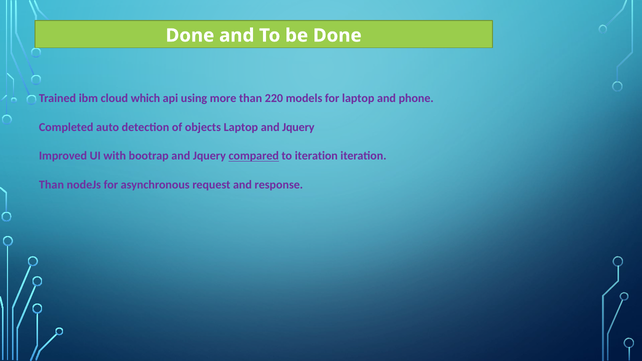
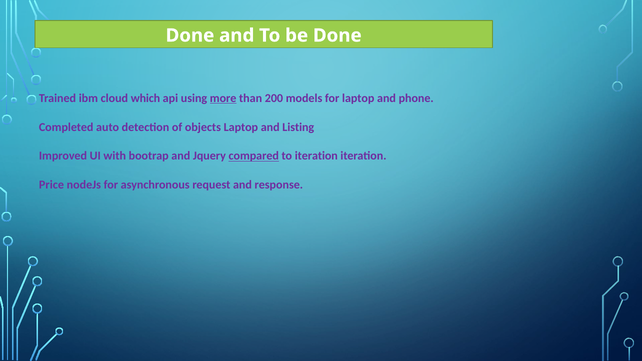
more underline: none -> present (223, 98)
220: 220 -> 200 (274, 98)
Laptop and Jquery: Jquery -> Listing (298, 127)
Than: Than -> Price (51, 185)
